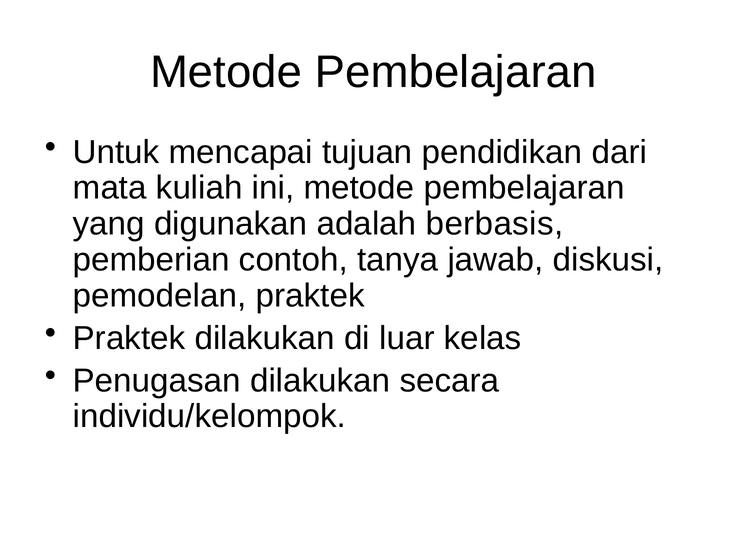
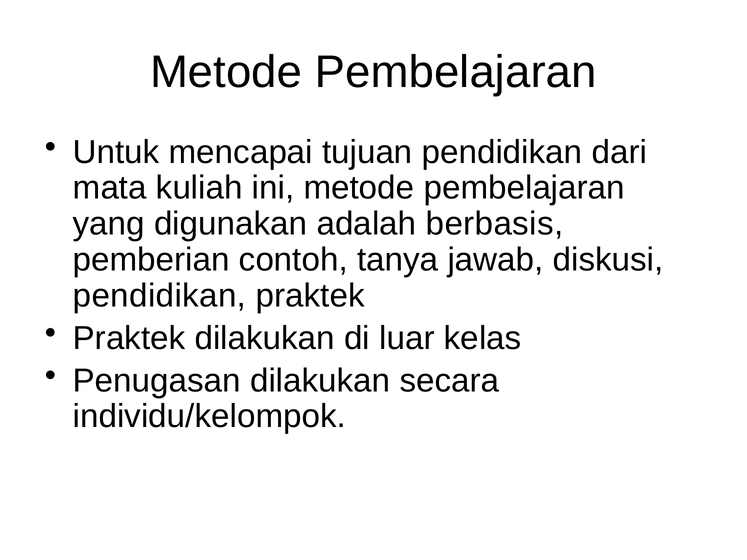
pemodelan: pemodelan -> pendidikan (159, 296)
